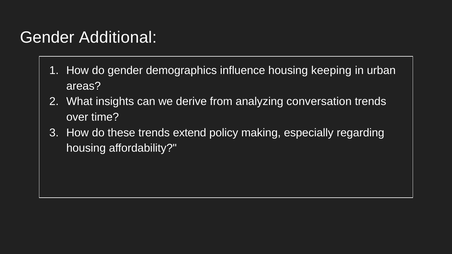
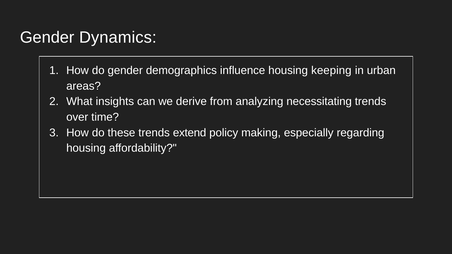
Additional: Additional -> Dynamics (118, 37)
conversation: conversation -> necessitating (319, 102)
